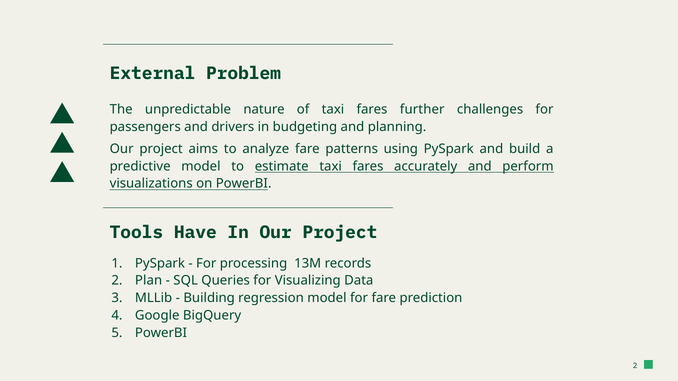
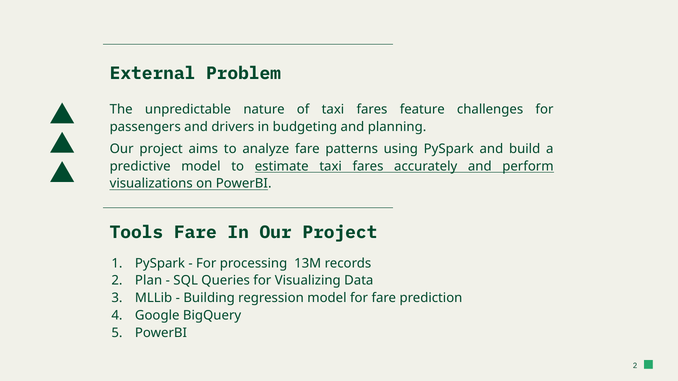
further: further -> feature (422, 109)
Tools Have: Have -> Fare (195, 232)
